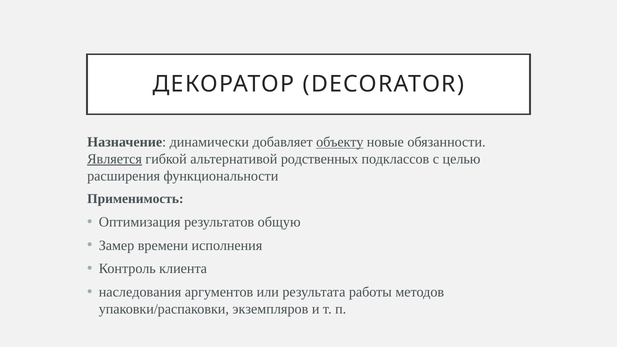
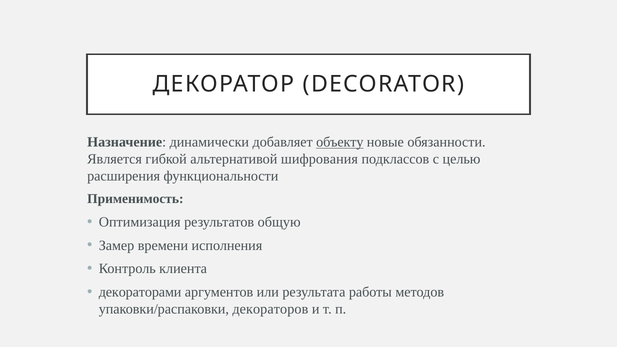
Является underline: present -> none (115, 159)
родственных: родственных -> шифрования (319, 159)
наследования: наследования -> декораторами (140, 292)
экземпляров: экземпляров -> декораторов (270, 309)
